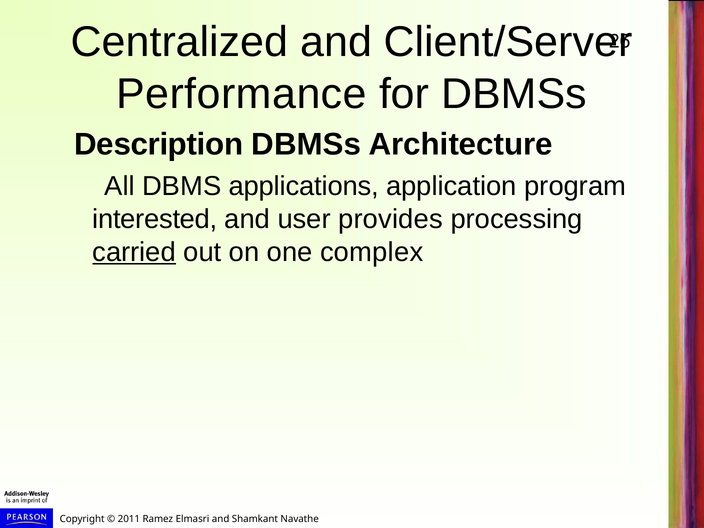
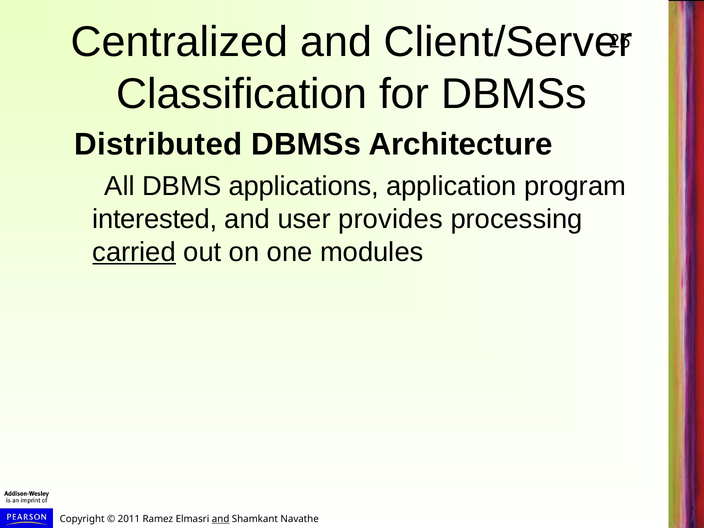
Performance: Performance -> Classification (242, 94)
Description: Description -> Distributed (158, 145)
complex: complex -> modules (372, 252)
and underline: none -> present (221, 519)
